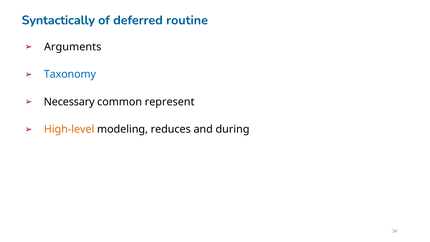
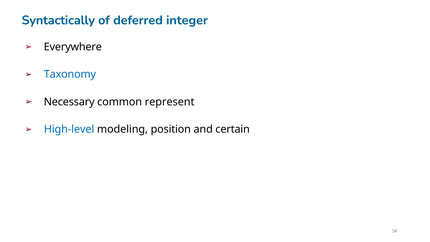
routine: routine -> integer (187, 20)
Arguments: Arguments -> Everywhere (73, 47)
High-level colour: orange -> blue (69, 129)
reduces: reduces -> position (171, 129)
during: during -> certain (233, 129)
